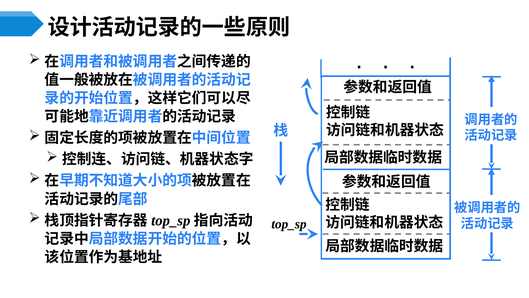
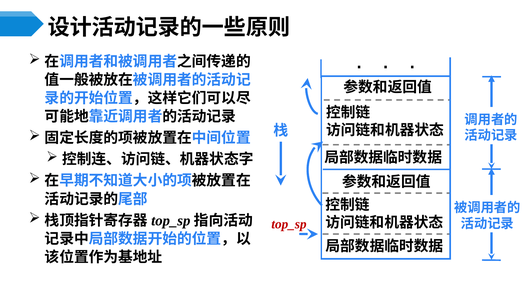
top_sp colour: black -> red (289, 224)
